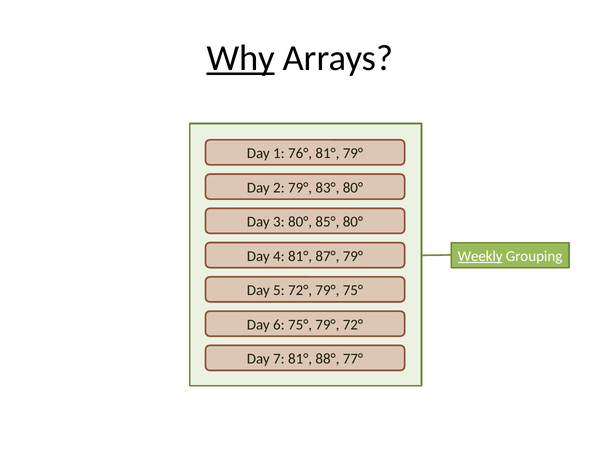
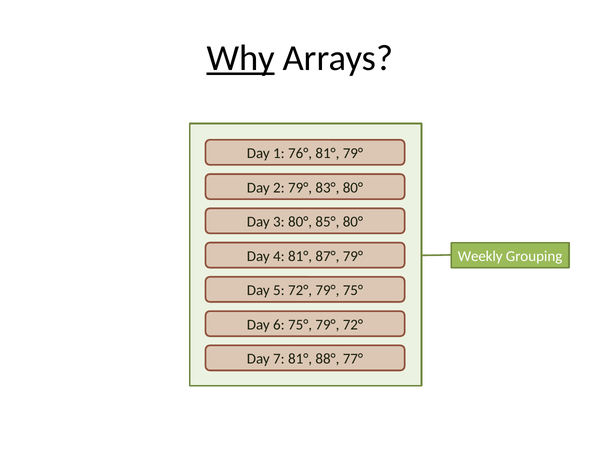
Weekly underline: present -> none (480, 256)
